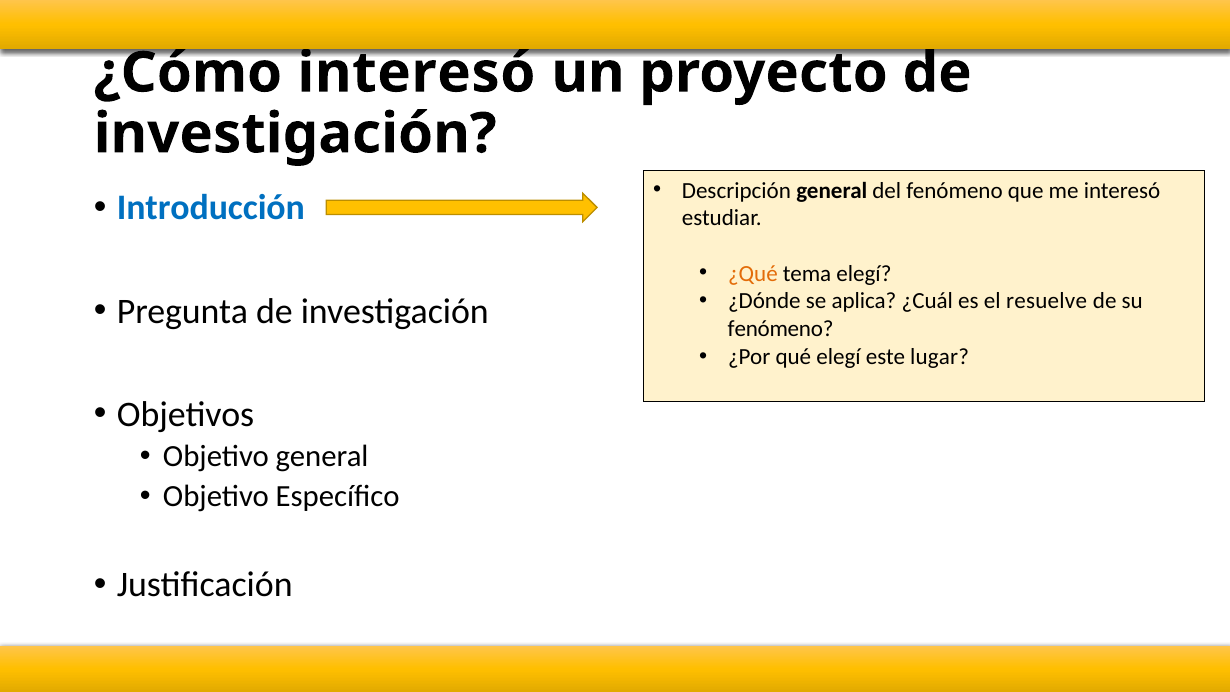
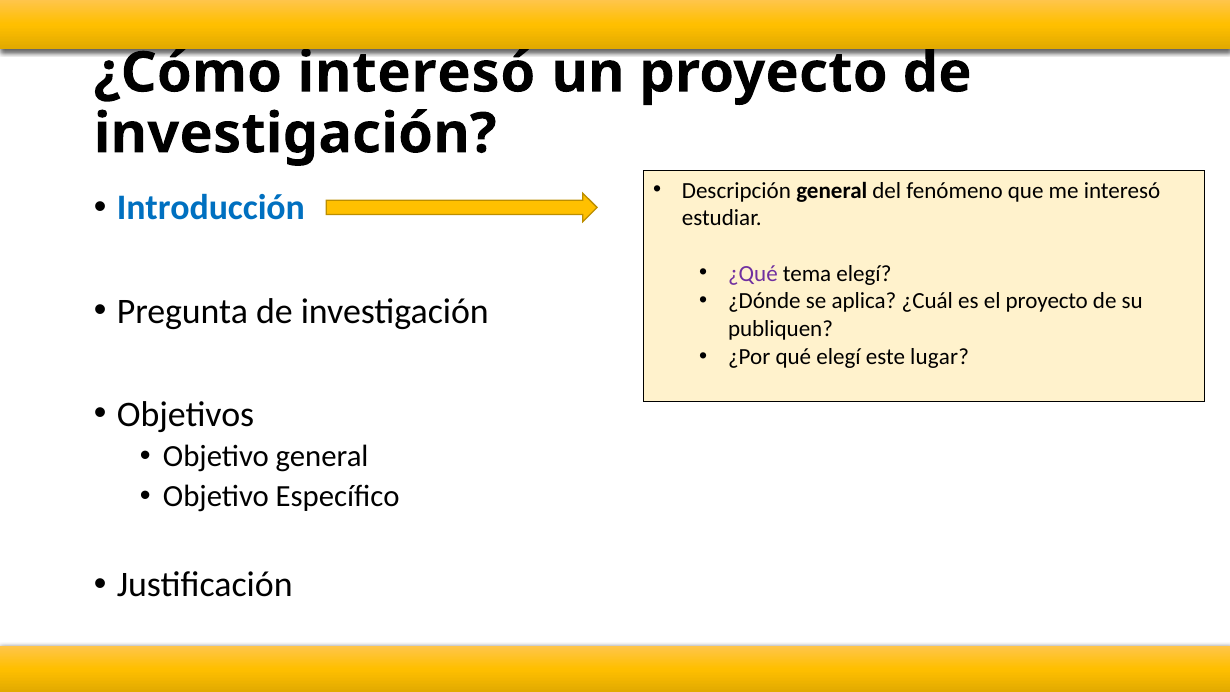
¿Qué colour: orange -> purple (753, 274)
el resuelve: resuelve -> proyecto (1047, 301)
fenómeno: fenómeno -> publiquen (780, 329)
